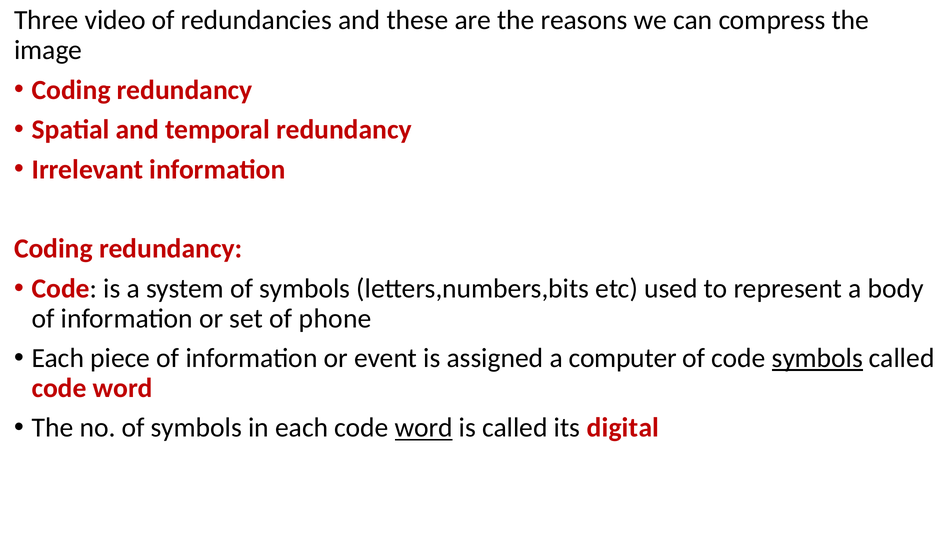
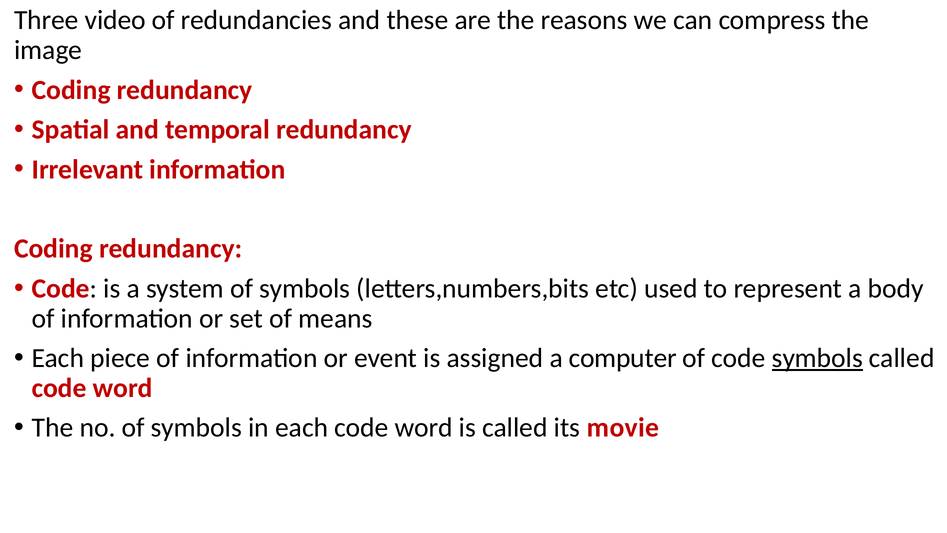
phone: phone -> means (335, 318)
word underline: present -> none (424, 427)
digital: digital -> movie (623, 427)
